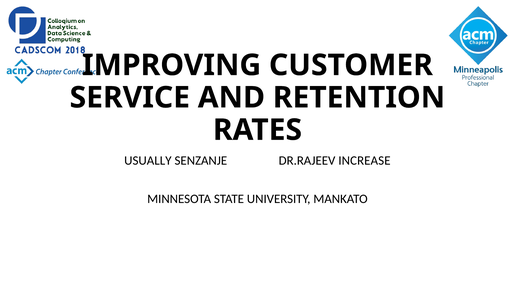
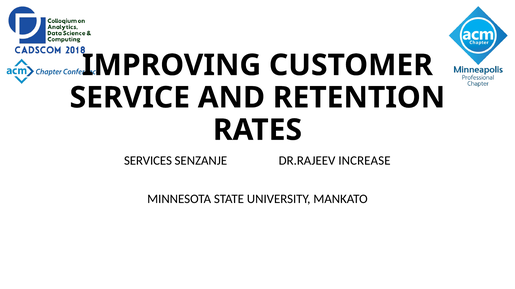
USUALLY: USUALLY -> SERVICES (148, 161)
